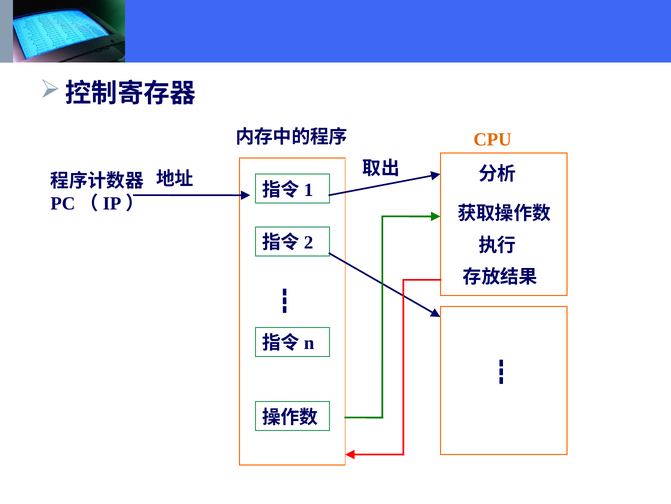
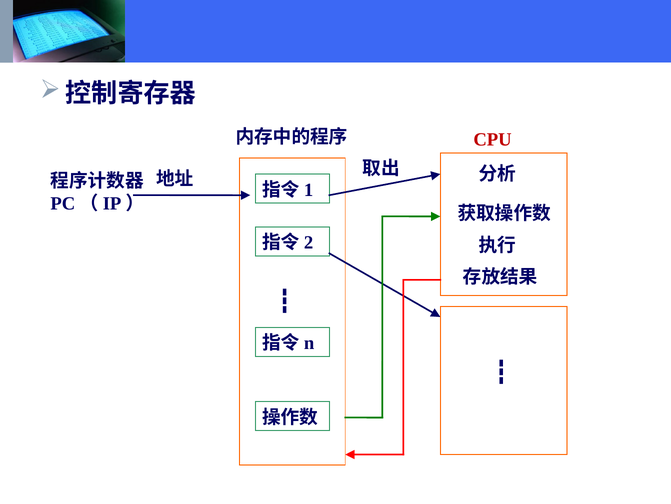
CPU colour: orange -> red (493, 139)
